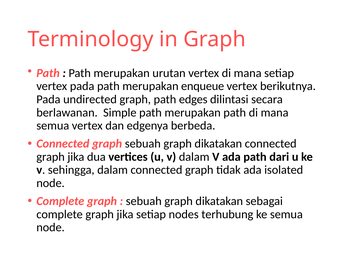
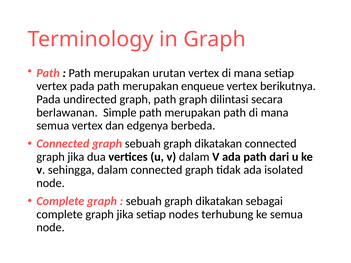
path edges: edges -> graph (193, 99)
